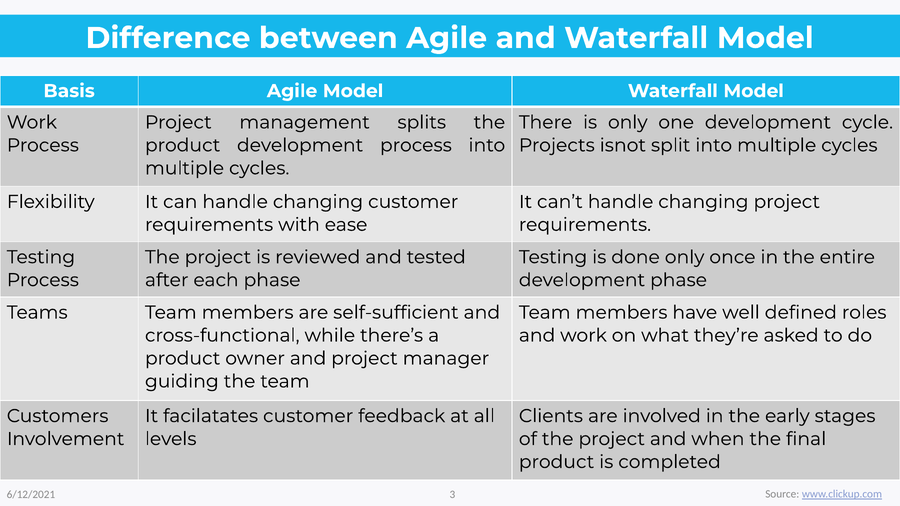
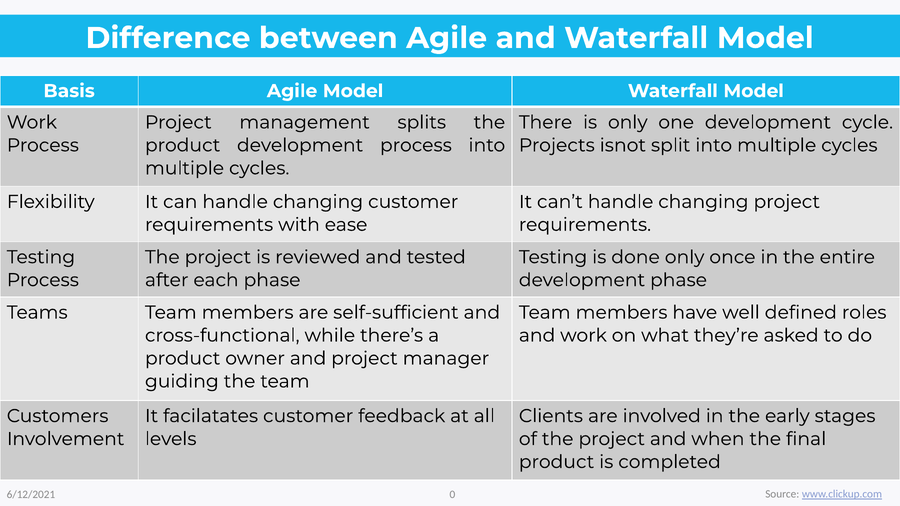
3: 3 -> 0 (452, 495)
